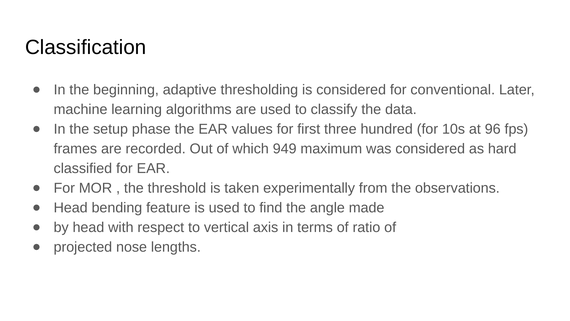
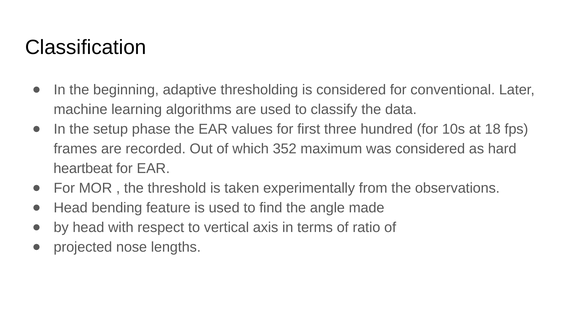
96: 96 -> 18 (493, 129)
949: 949 -> 352 (285, 149)
classified: classified -> heartbeat (83, 168)
